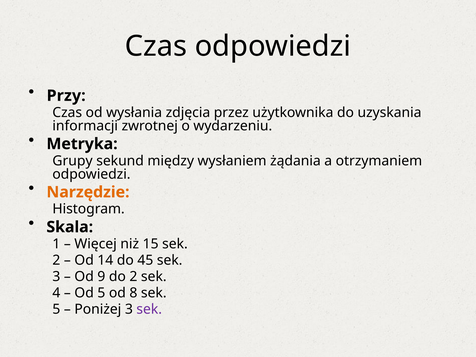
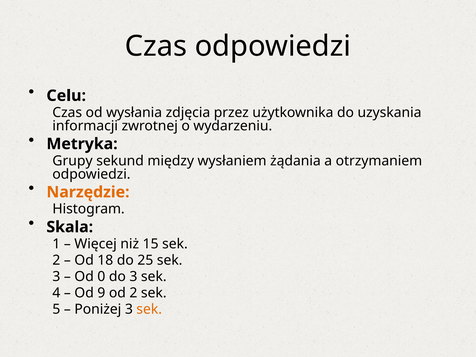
Przy: Przy -> Celu (66, 96)
14: 14 -> 18 (105, 260)
45: 45 -> 25 (145, 260)
9: 9 -> 0 (101, 277)
do 2: 2 -> 3 (133, 277)
Od 5: 5 -> 9 (101, 293)
od 8: 8 -> 2 (133, 293)
sek colour: purple -> orange (149, 309)
